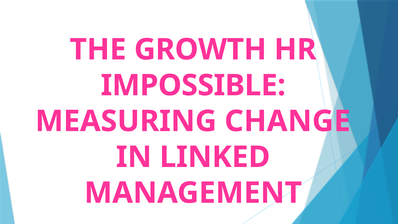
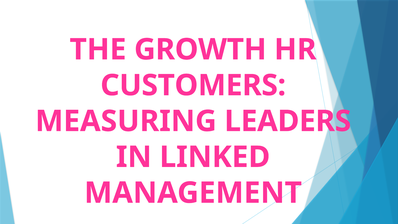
IMPOSSIBLE: IMPOSSIBLE -> CUSTOMERS (193, 85)
CHANGE: CHANGE -> LEADERS (288, 121)
